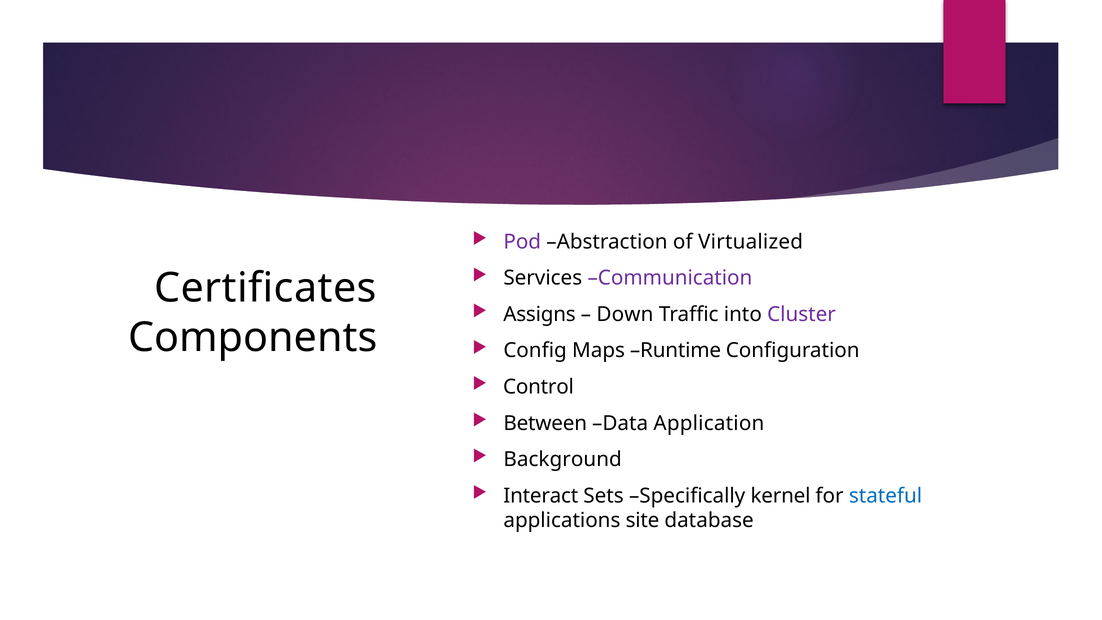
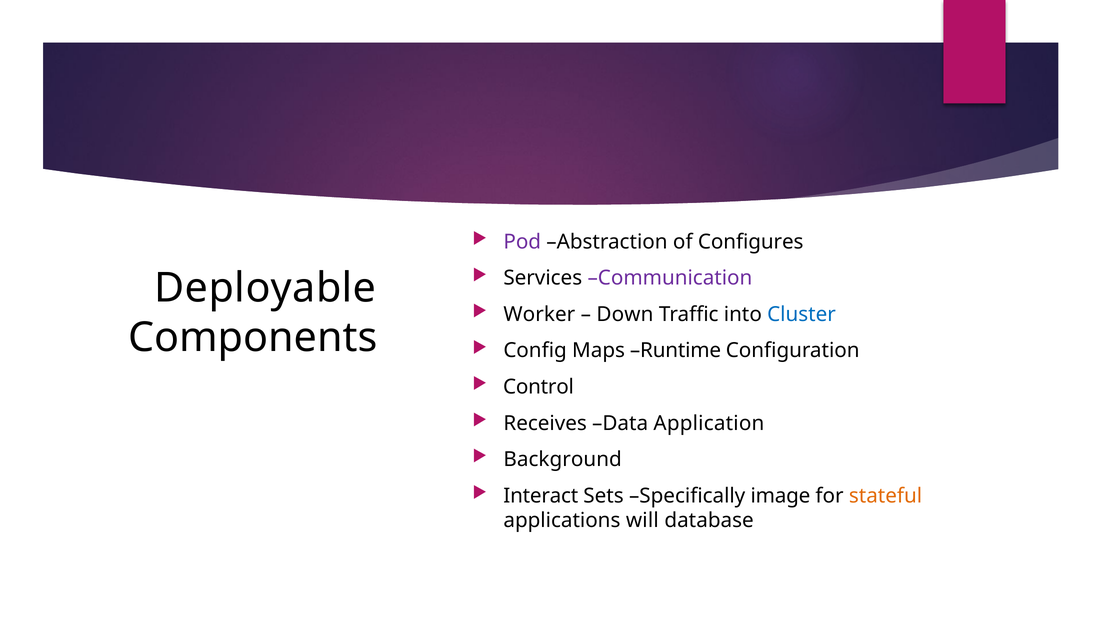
Virtualized: Virtualized -> Configures (751, 242)
Certificates: Certificates -> Deployable (265, 288)
Assigns: Assigns -> Worker (539, 314)
Cluster colour: purple -> blue (802, 314)
Between: Between -> Receives (545, 423)
kernel: kernel -> image (781, 496)
stateful colour: blue -> orange (886, 496)
site: site -> will (642, 520)
